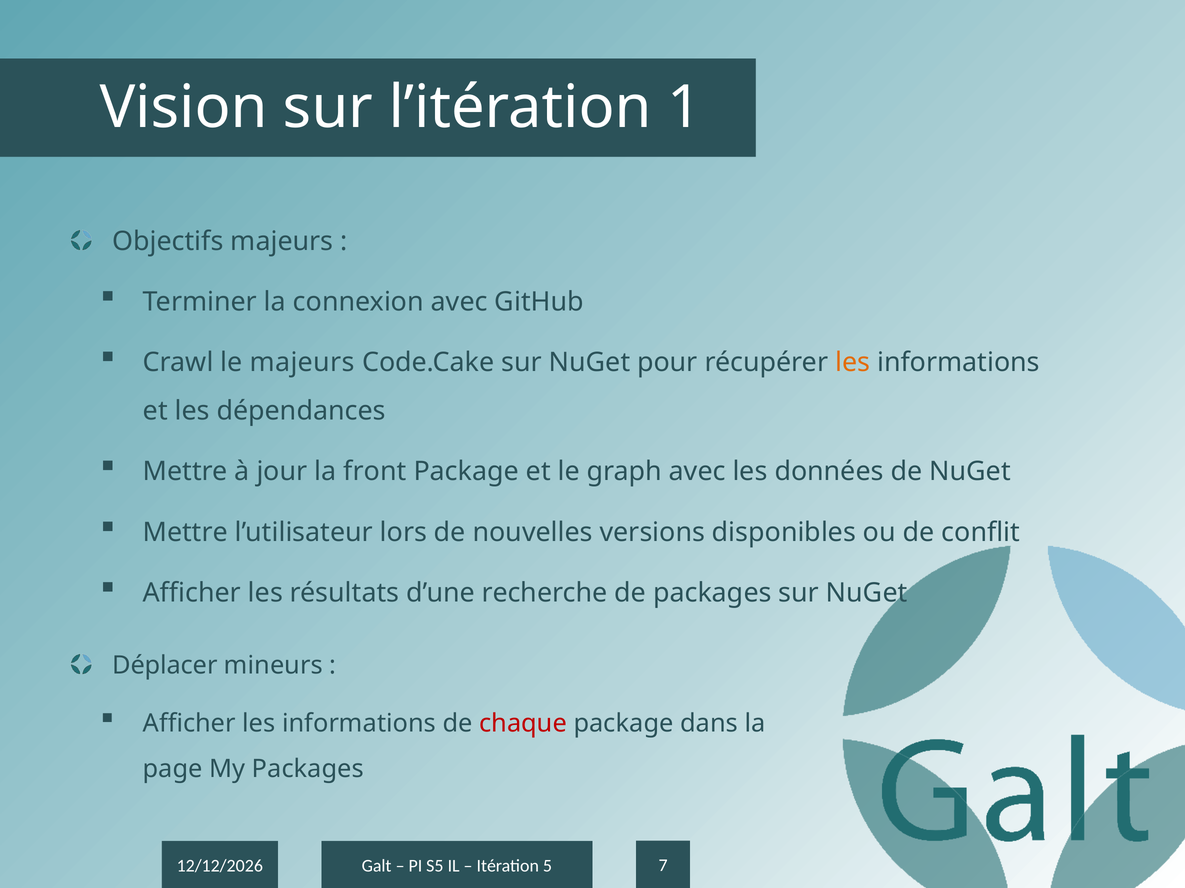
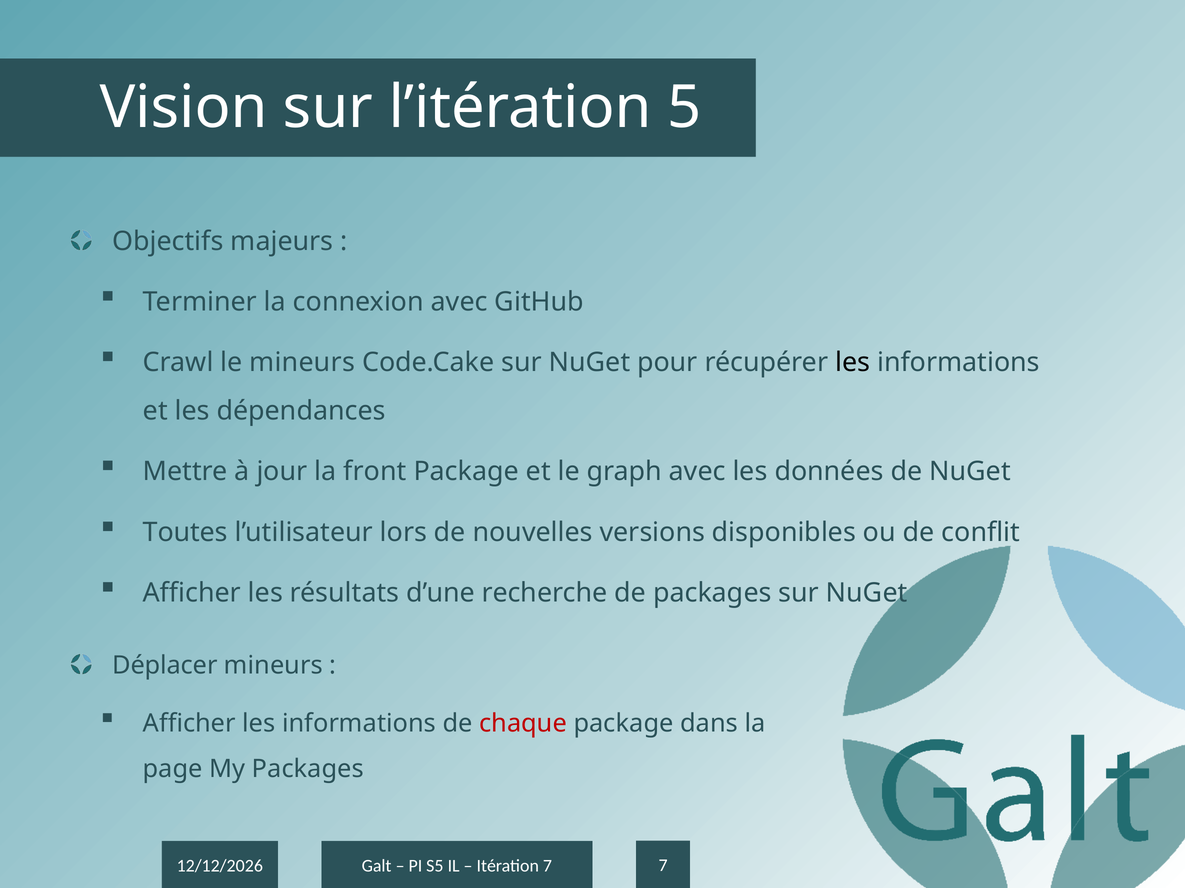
1: 1 -> 5 (684, 107)
le majeurs: majeurs -> mineurs (302, 363)
les colour: orange -> black (853, 363)
Mettre: Mettre -> Toutes (185, 533)
Itération 5: 5 -> 7 (548, 866)
